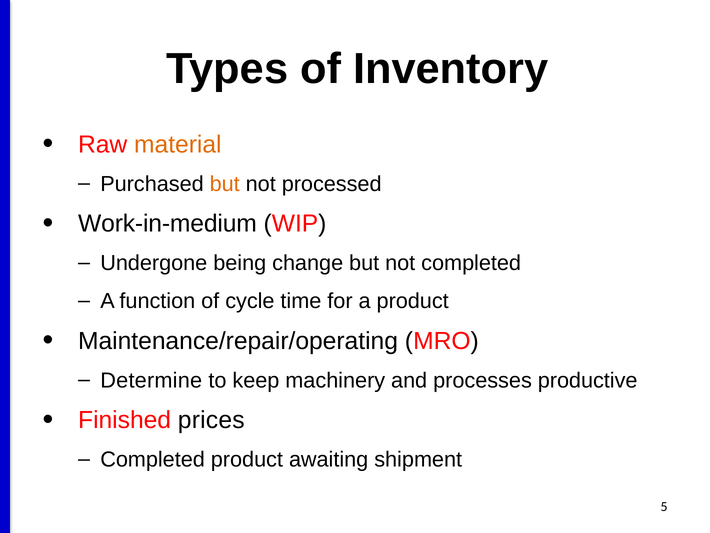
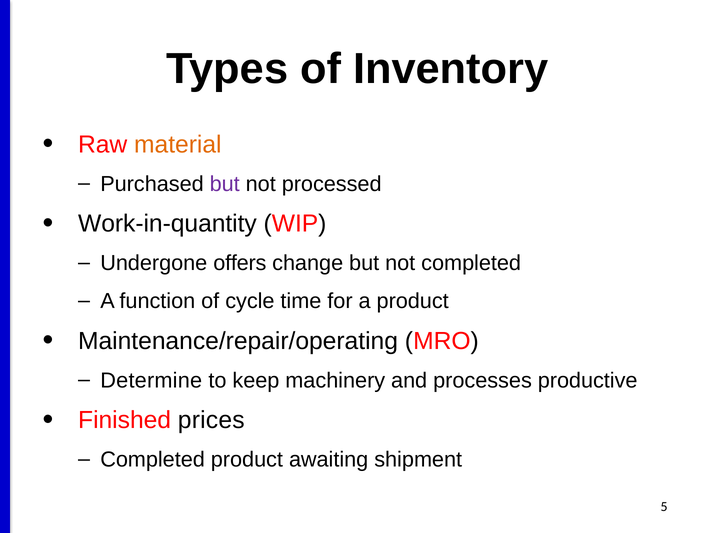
but colour: orange -> purple (225, 184)
Work-in-medium: Work-in-medium -> Work-in-quantity (167, 224)
being: being -> offers (240, 263)
